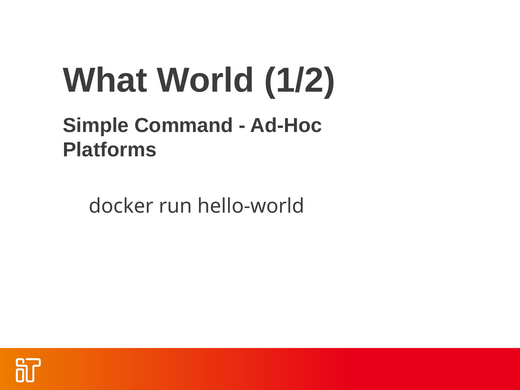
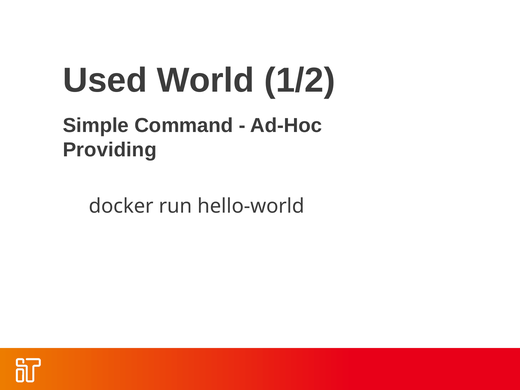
What: What -> Used (105, 80)
Platforms: Platforms -> Providing (110, 150)
